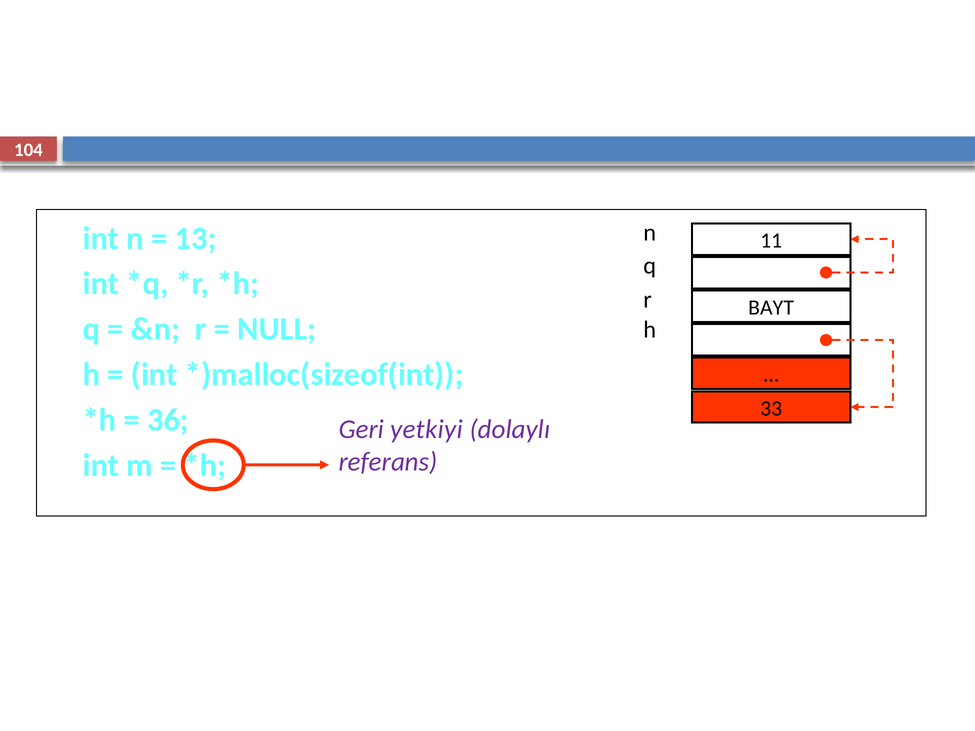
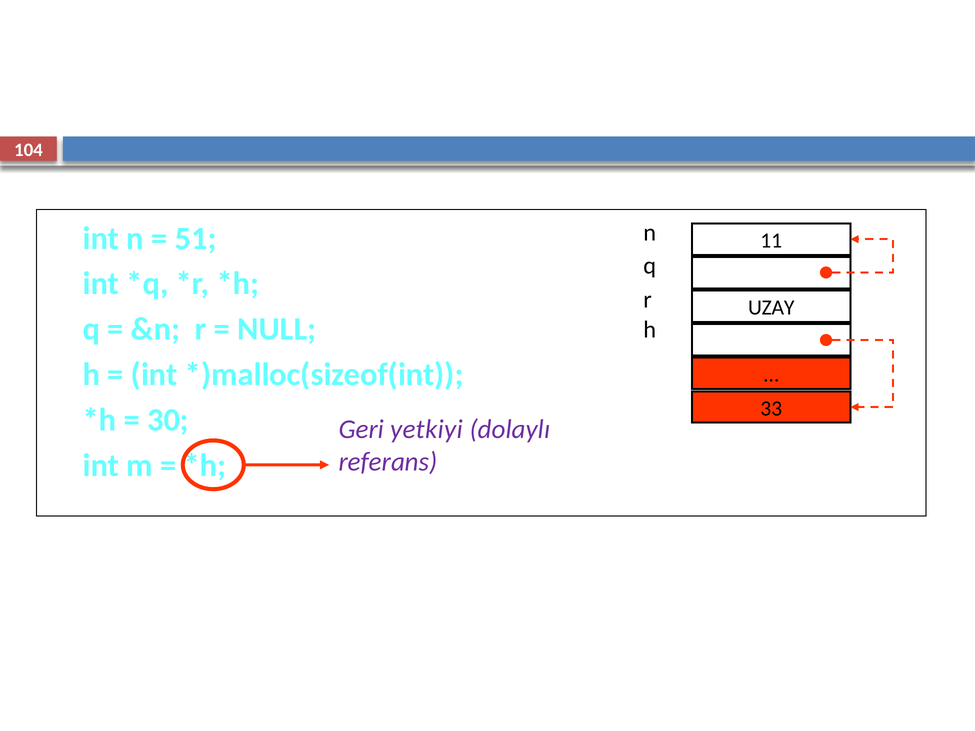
13: 13 -> 51 (196, 238)
BAYT: BAYT -> UZAY (771, 308)
36: 36 -> 30 (168, 420)
